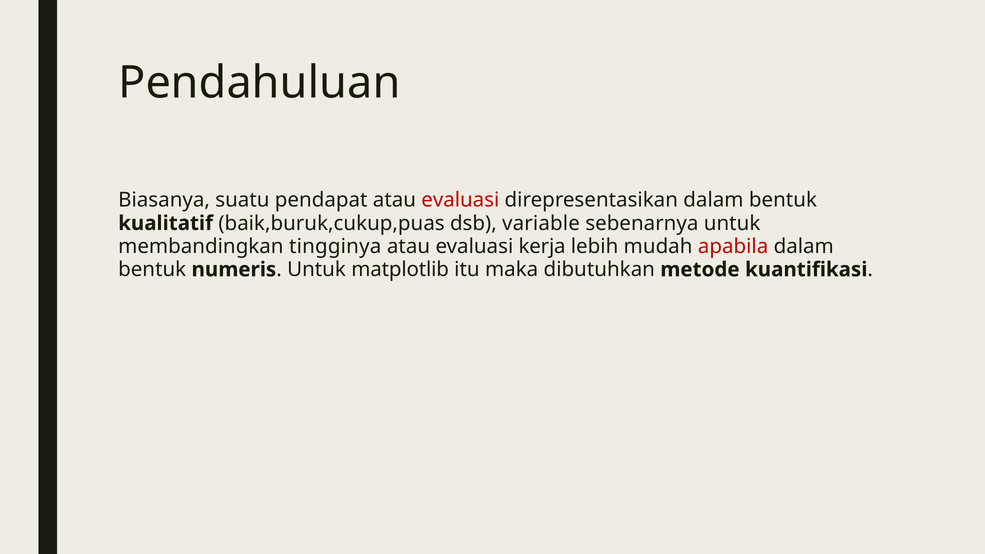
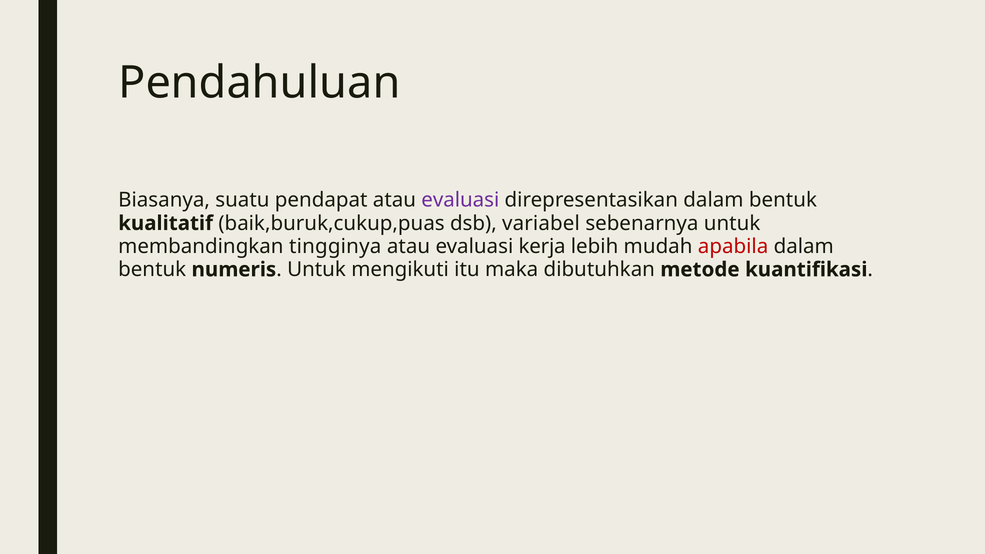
evaluasi colour: red -> purple (460, 200)
variable: variable -> variabel (541, 223)
matplotlib: matplotlib -> mengikuti (400, 270)
